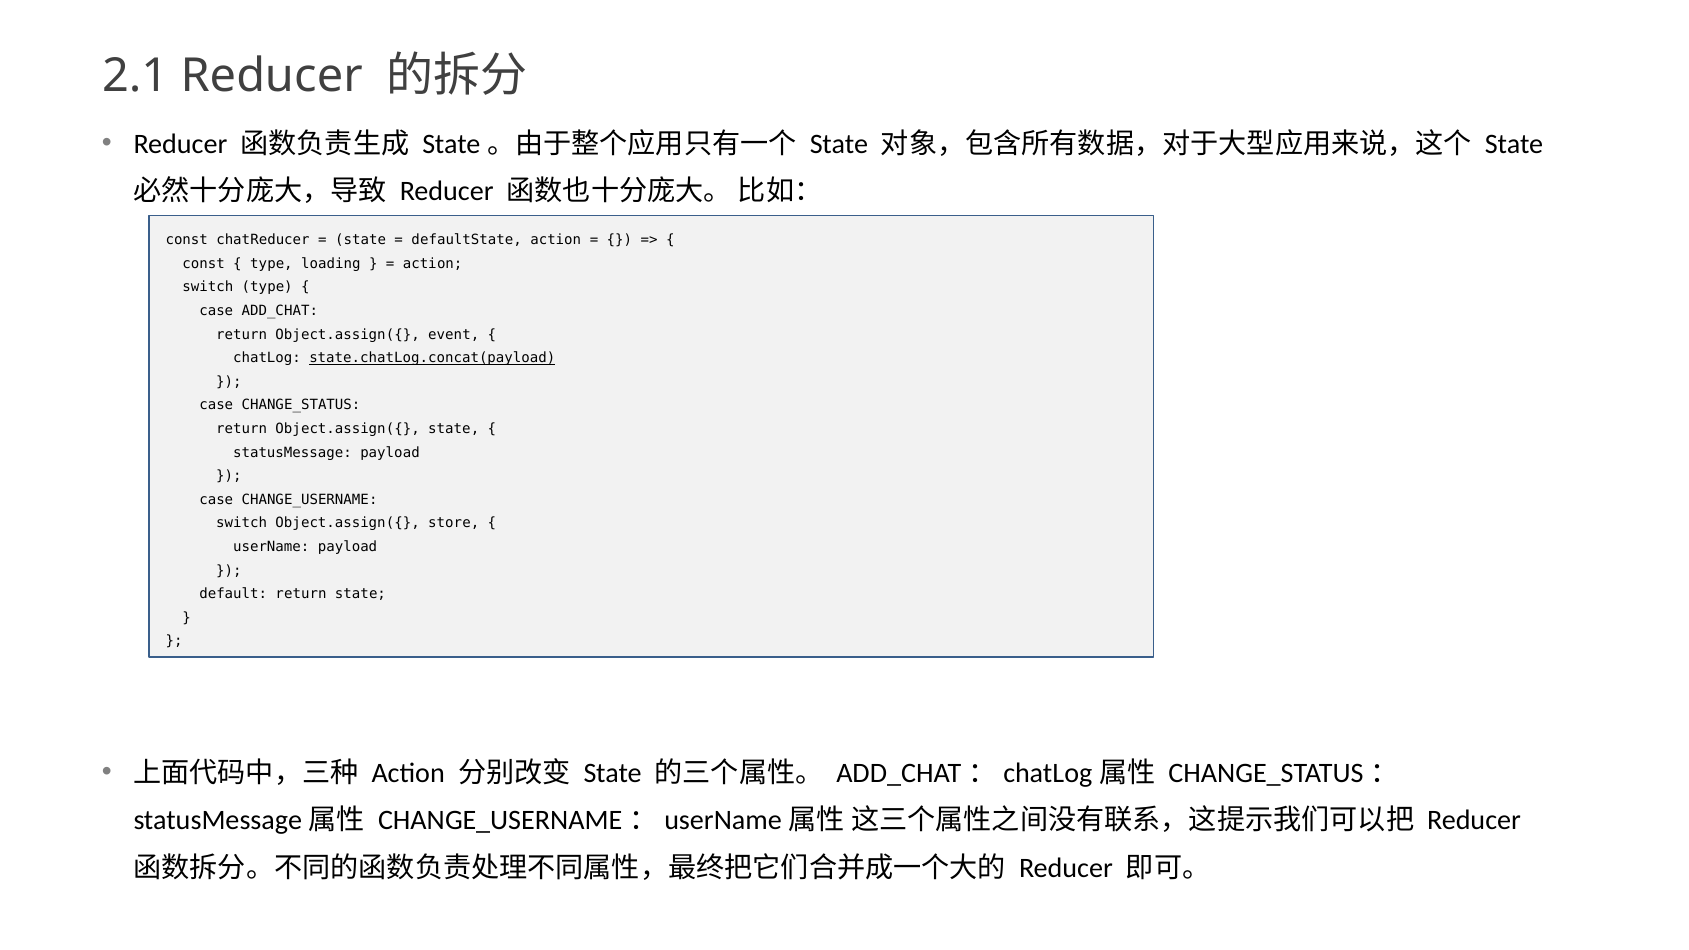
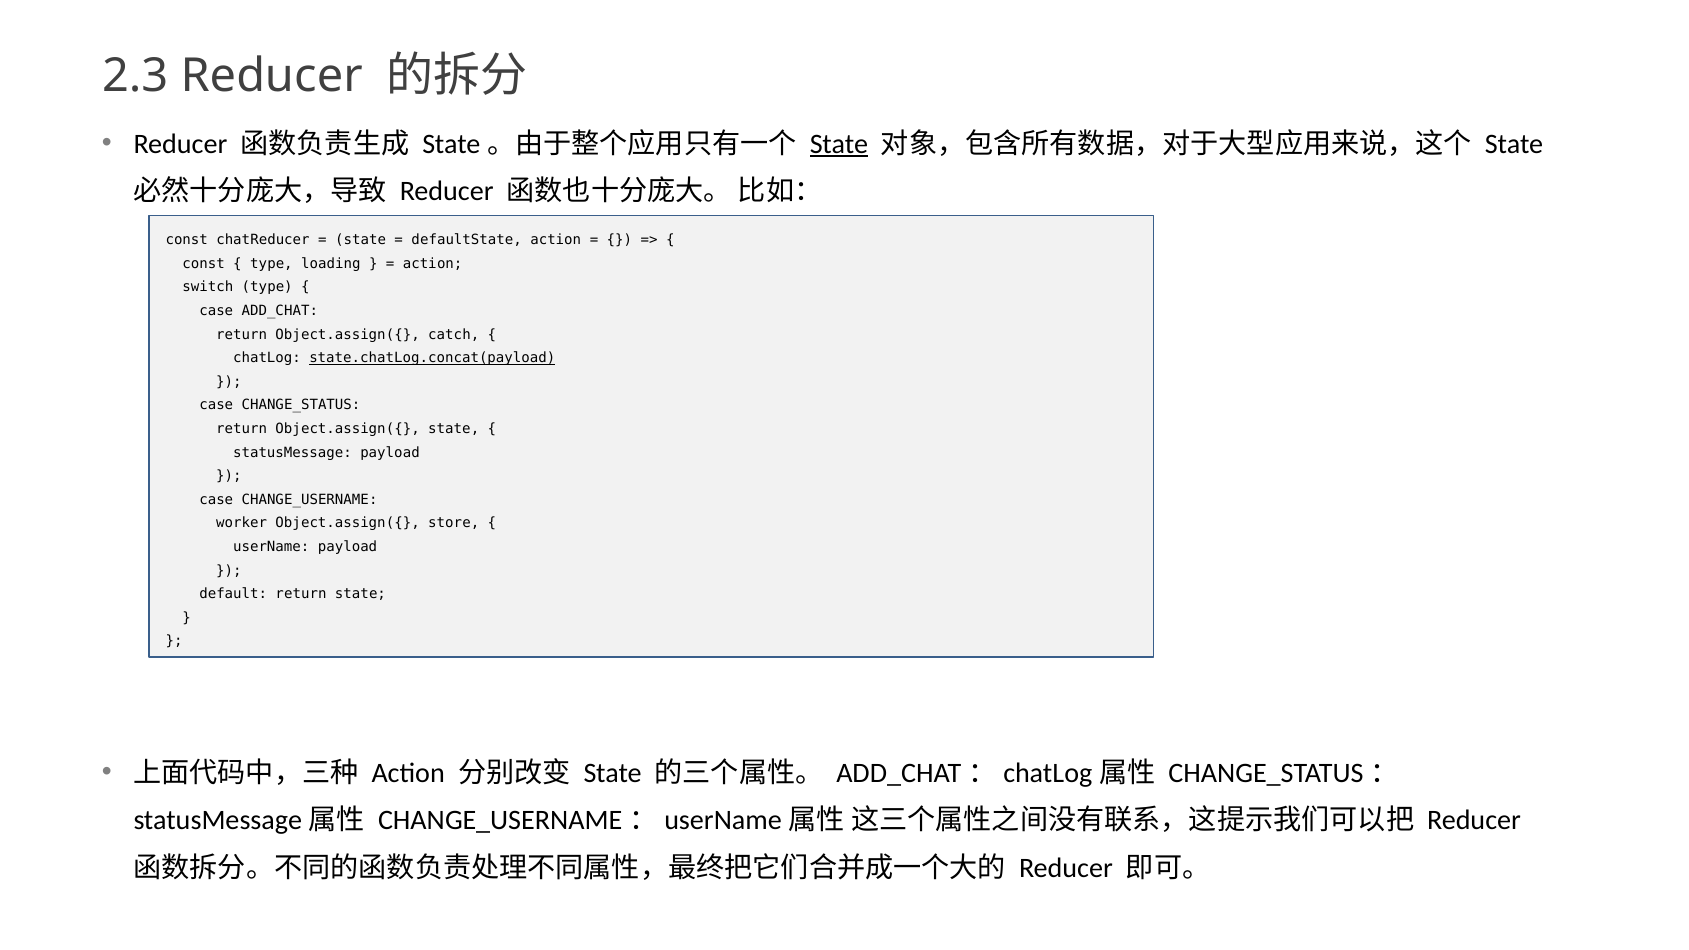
2.1: 2.1 -> 2.3 (135, 76)
State underline: none -> present (839, 144)
event: event -> catch (454, 334)
switch: switch -> worker (242, 523)
